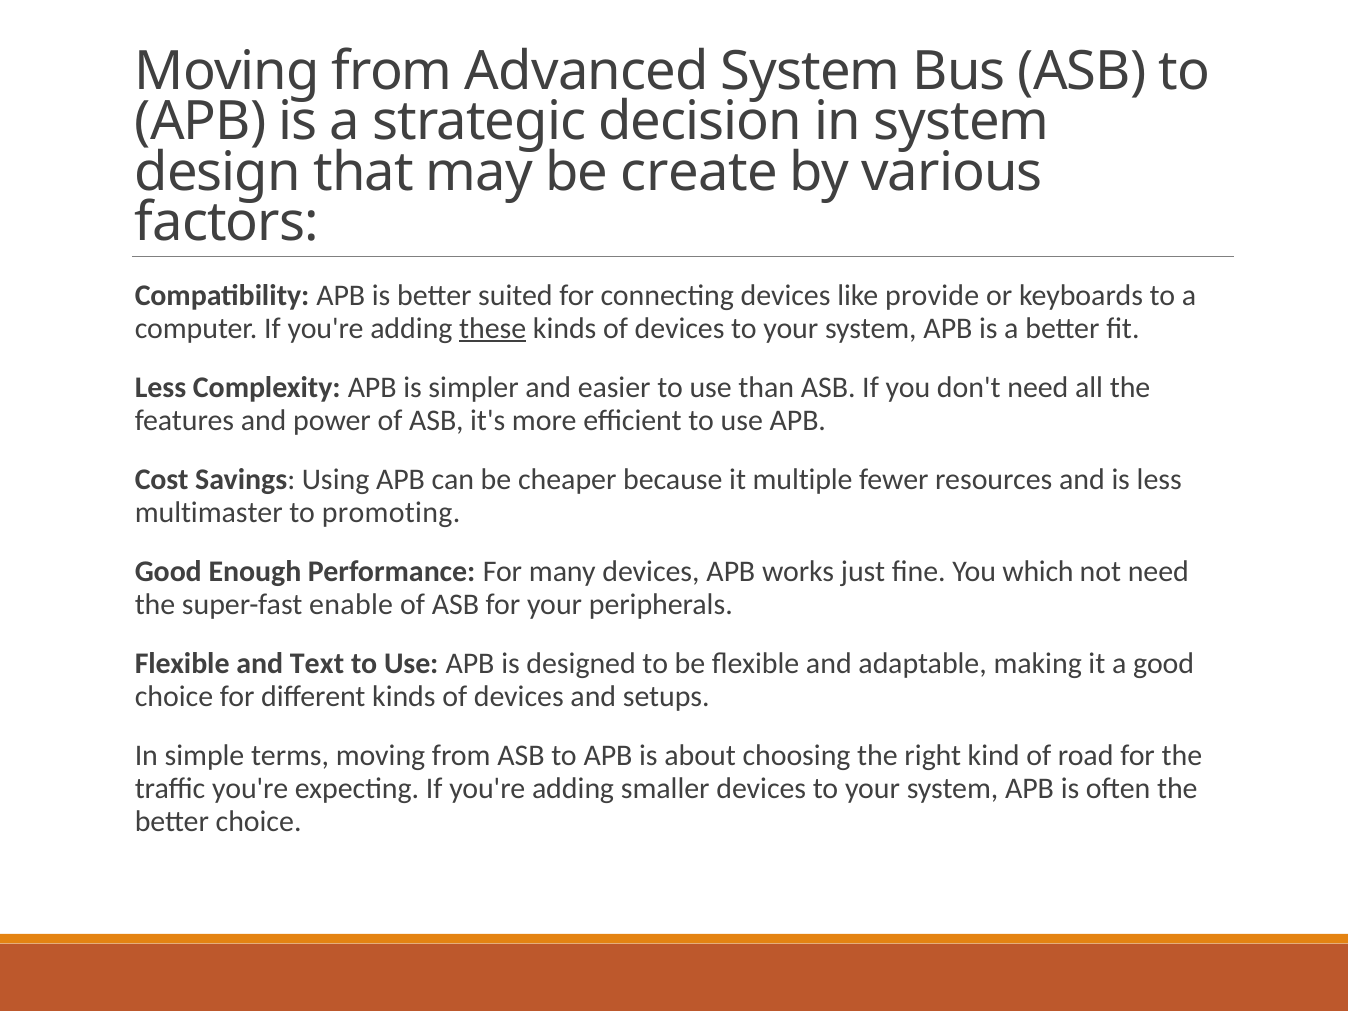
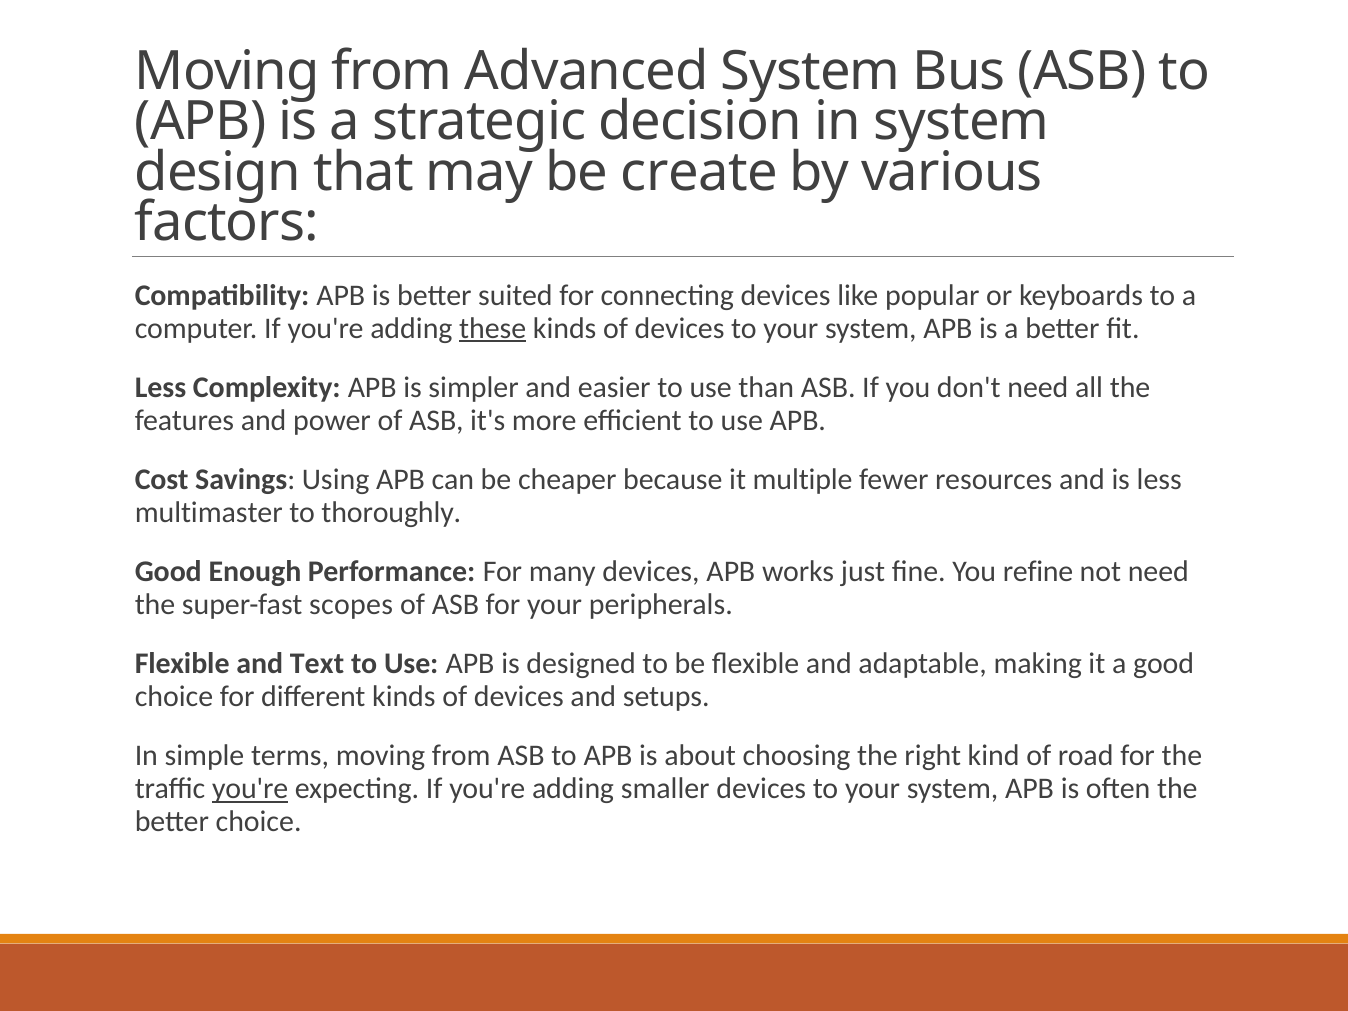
provide: provide -> popular (932, 295)
promoting: promoting -> thoroughly (391, 513)
which: which -> refine (1038, 572)
enable: enable -> scopes (351, 605)
you're underline: none -> present (250, 789)
